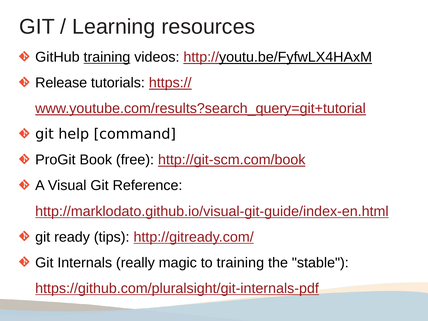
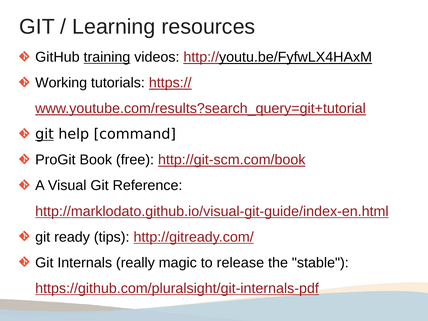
Release: Release -> Working (61, 83)
git underline: none -> present (45, 134)
to training: training -> release (240, 263)
